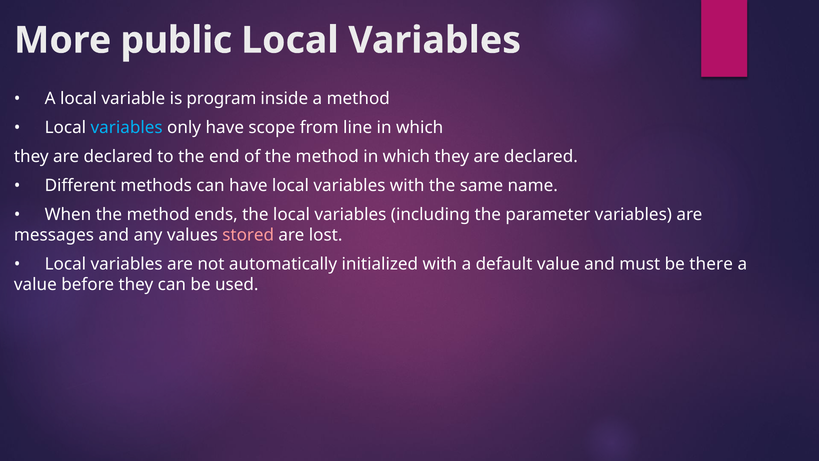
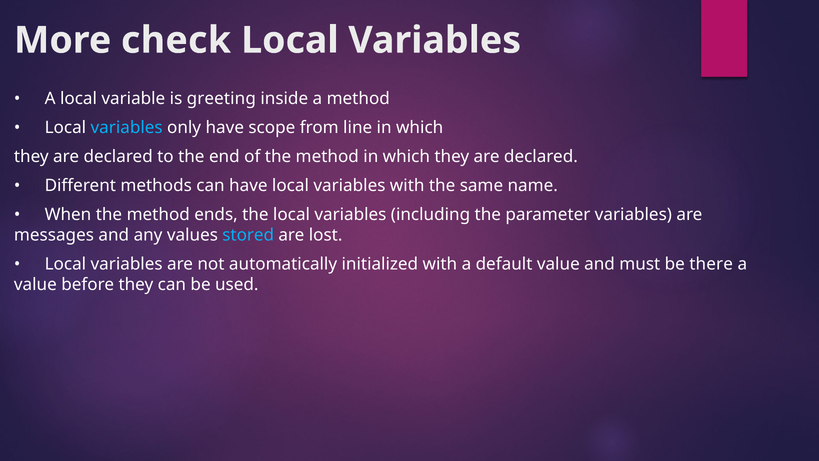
public: public -> check (176, 40)
program: program -> greeting (221, 99)
stored colour: pink -> light blue (248, 235)
